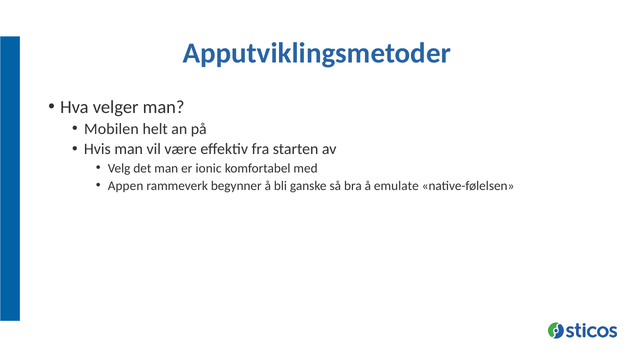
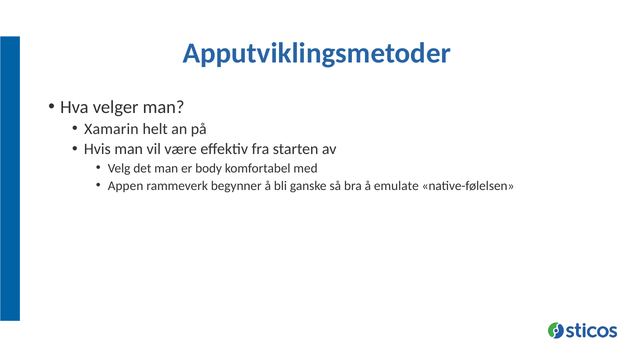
Mobilen: Mobilen -> Xamarin (111, 129)
ionic: ionic -> body (209, 168)
